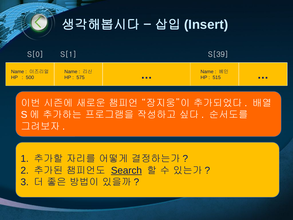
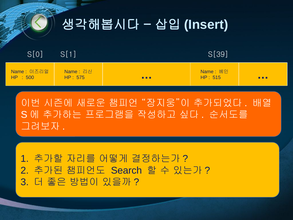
Search underline: present -> none (126, 170)
